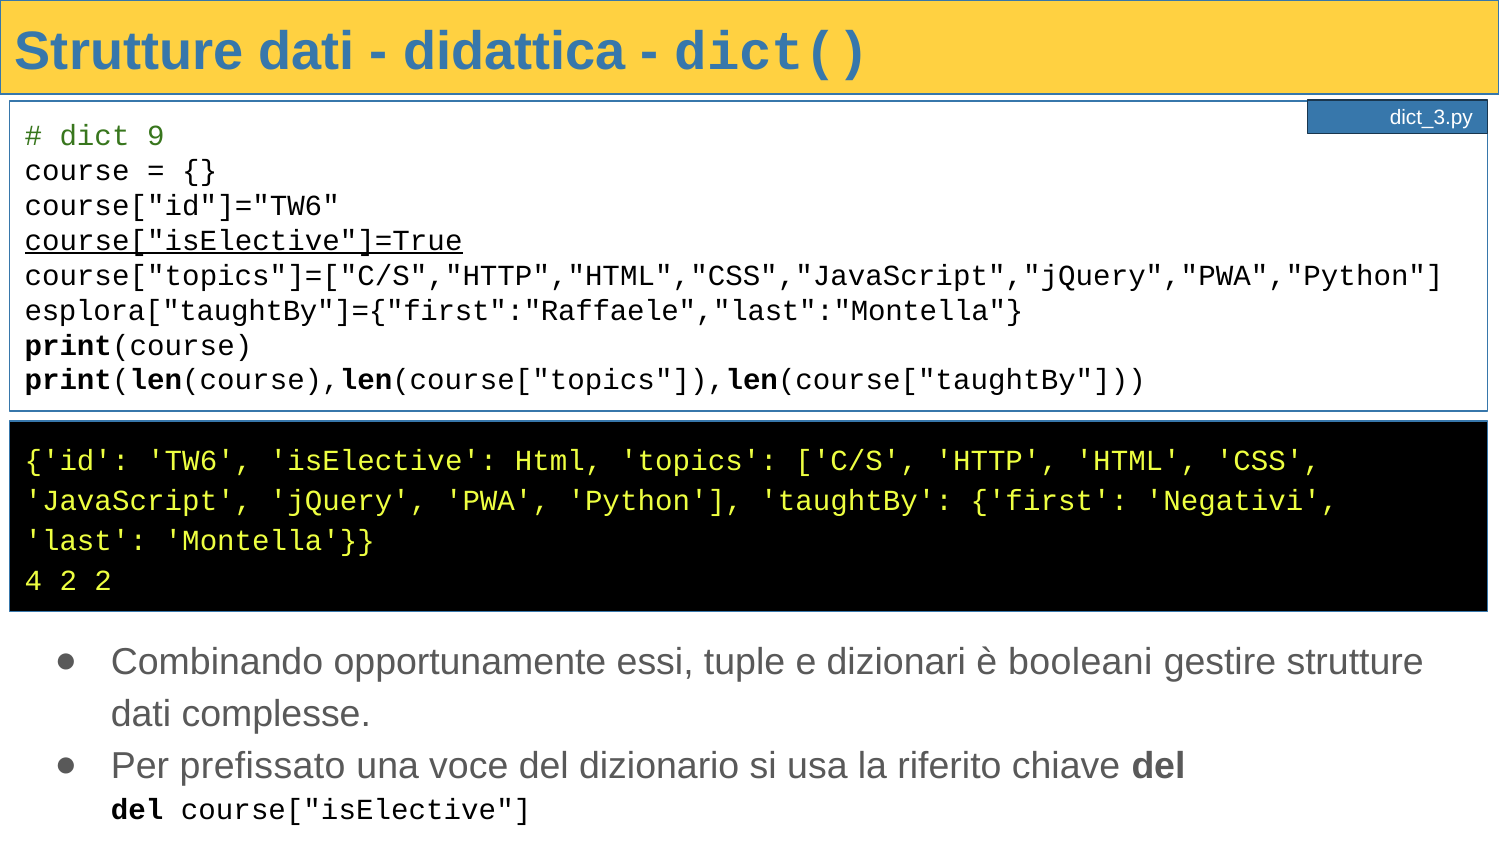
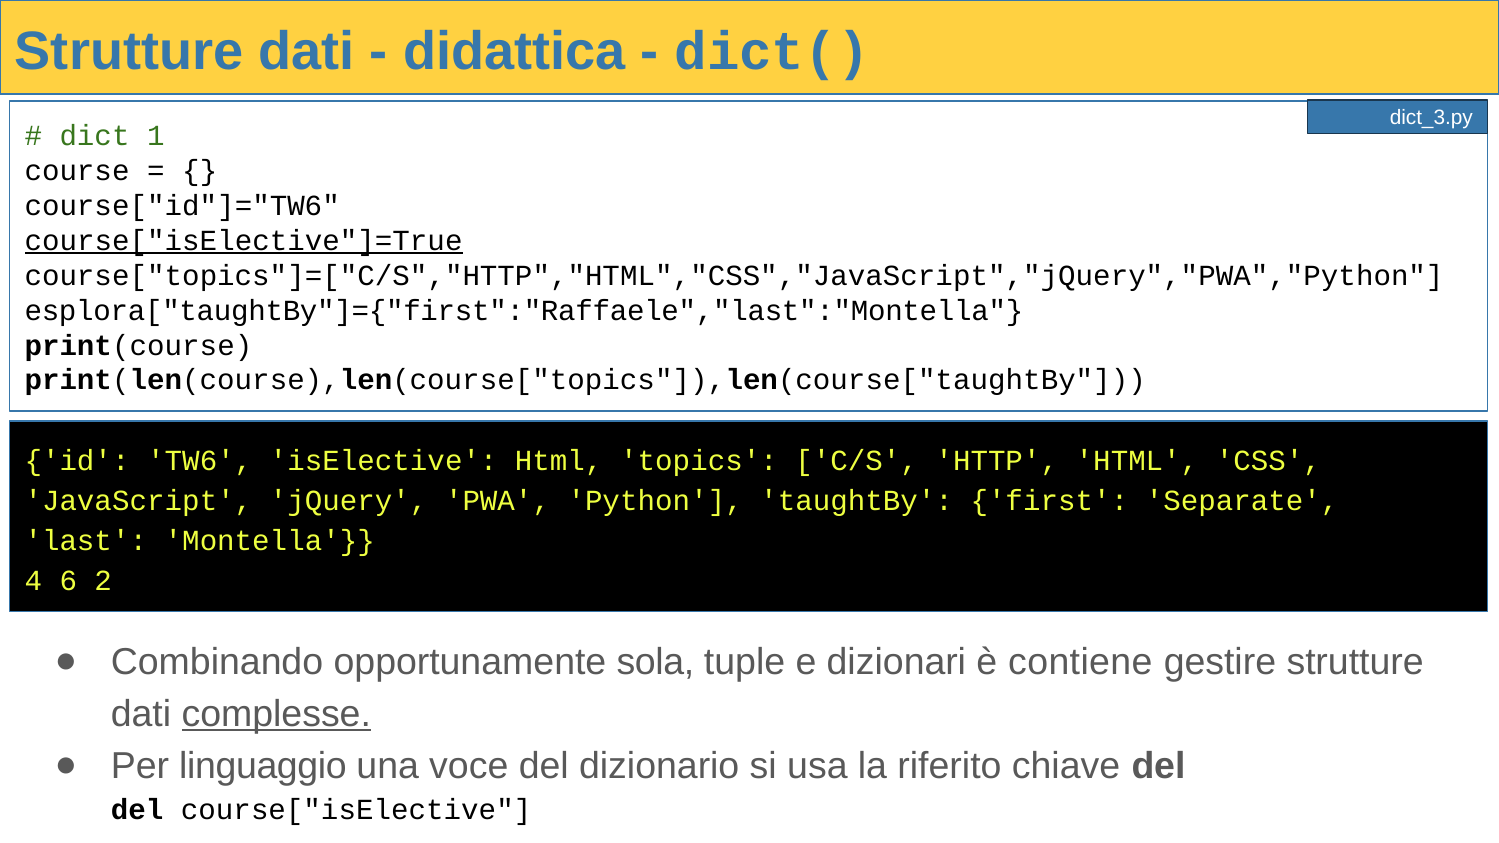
9: 9 -> 1 (156, 135)
Negativi: Negativi -> Separate (1242, 501)
4 2: 2 -> 6 (68, 581)
essi: essi -> sola (655, 662)
booleani: booleani -> contiene (1080, 662)
complesse underline: none -> present (276, 714)
prefissato: prefissato -> linguaggio (263, 766)
